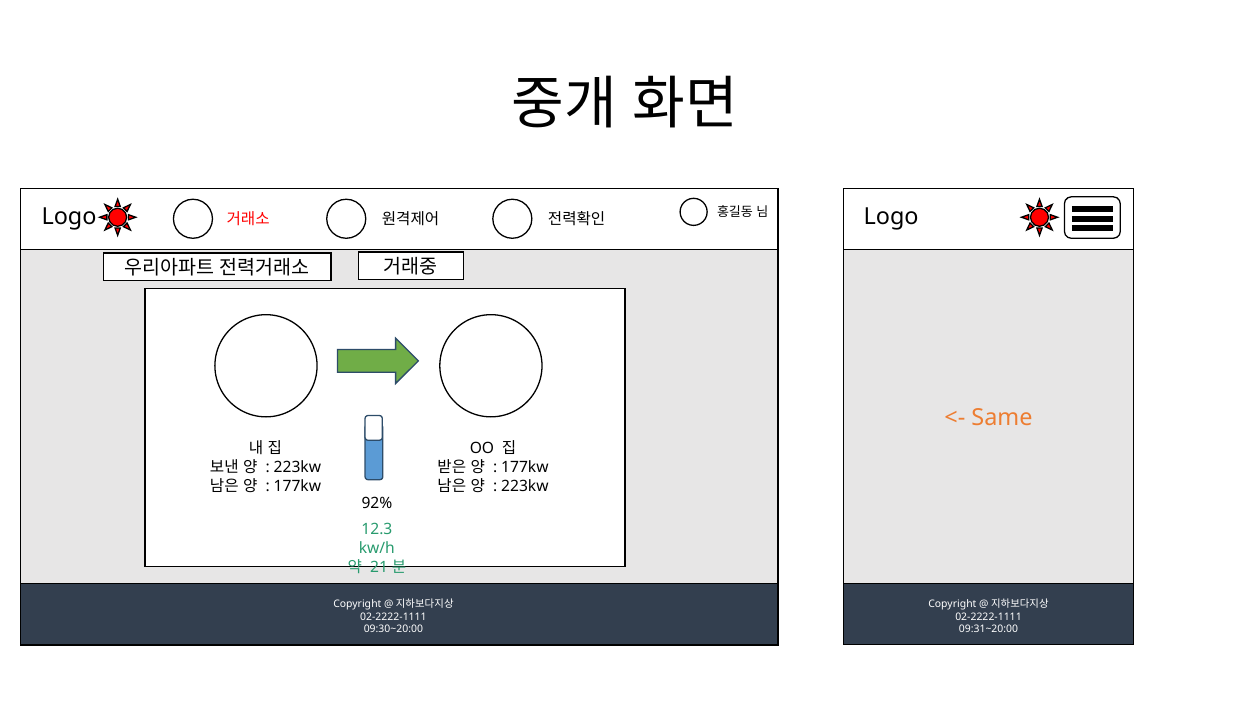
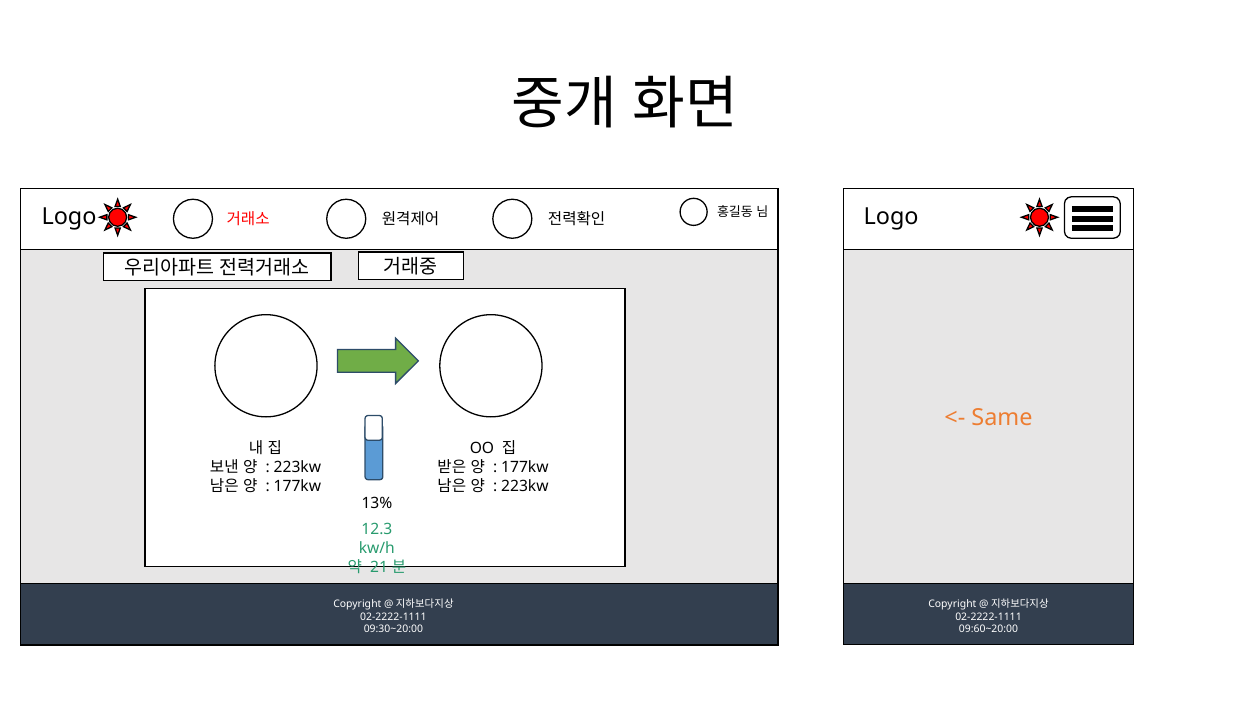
92%: 92% -> 13% (377, 503)
09:31~20:00: 09:31~20:00 -> 09:60~20:00 (989, 630)
